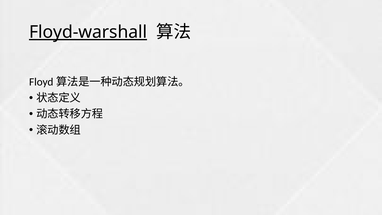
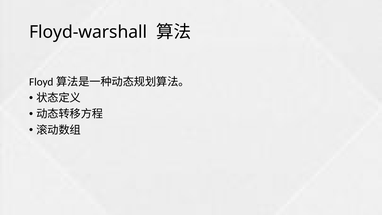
Floyd-warshall underline: present -> none (88, 32)
